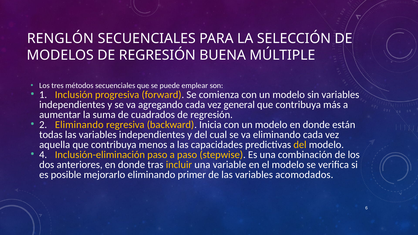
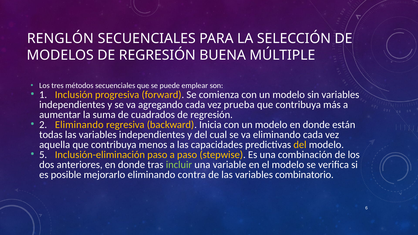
general: general -> prueba (239, 105)
4: 4 -> 5 (43, 155)
incluir colour: yellow -> light green (179, 165)
primer: primer -> contra (192, 175)
acomodados: acomodados -> combinatorio (304, 175)
